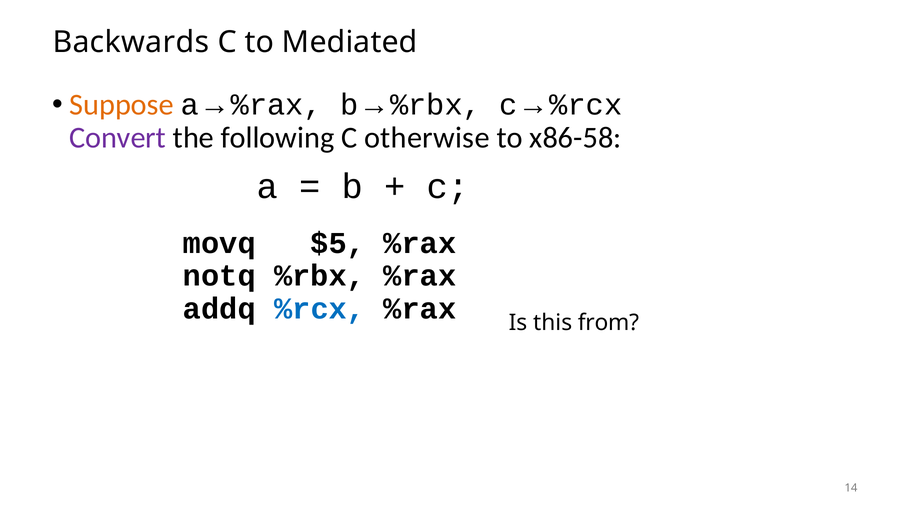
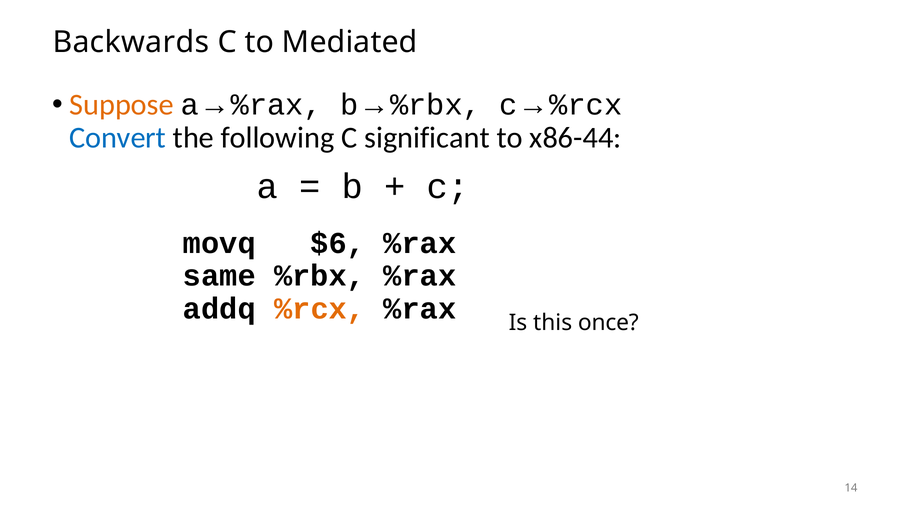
Convert colour: purple -> blue (118, 138)
otherwise: otherwise -> significant (427, 138)
x86-58: x86-58 -> x86-44 (575, 138)
$5: $5 -> $6 (338, 243)
notq: notq -> same (219, 276)
%rcx colour: blue -> orange (320, 309)
from: from -> once (608, 323)
